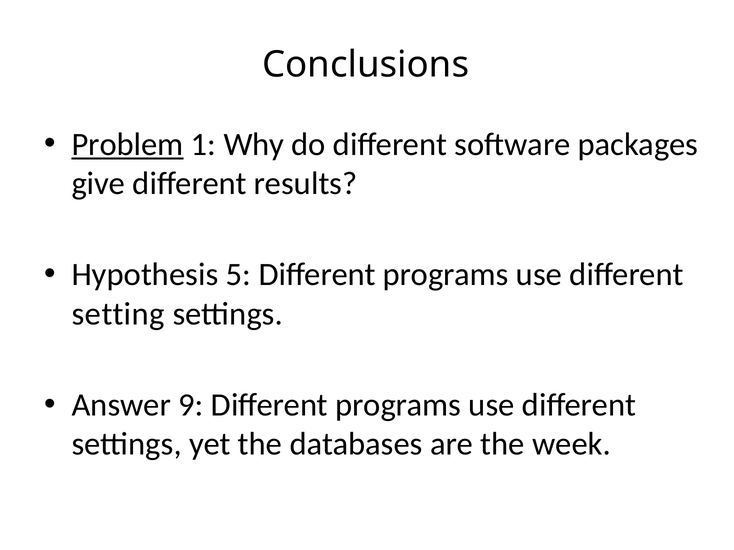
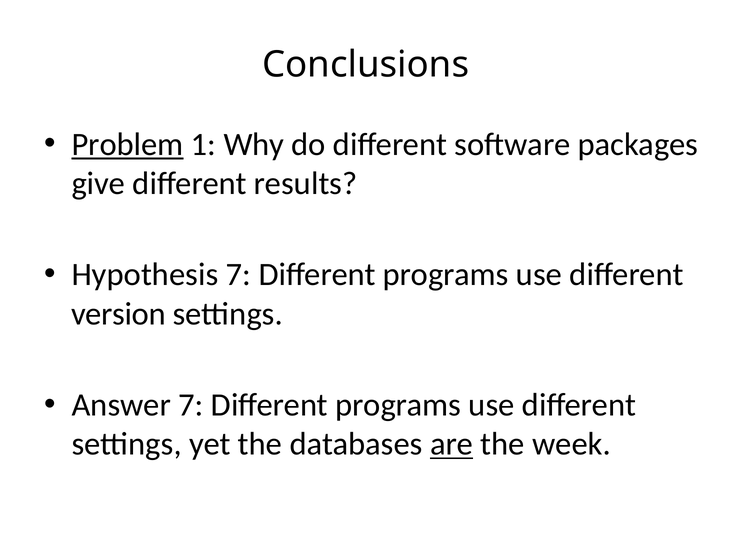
Hypothesis 5: 5 -> 7 (238, 275)
setting: setting -> version (119, 314)
Answer 9: 9 -> 7 (191, 405)
are underline: none -> present (452, 445)
